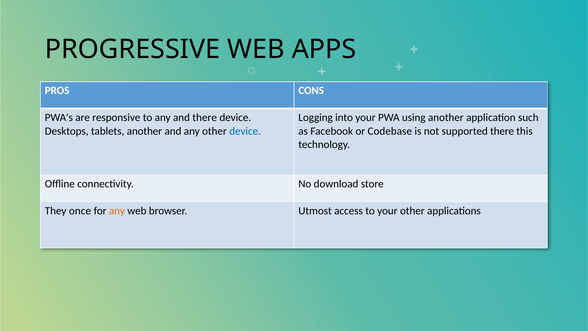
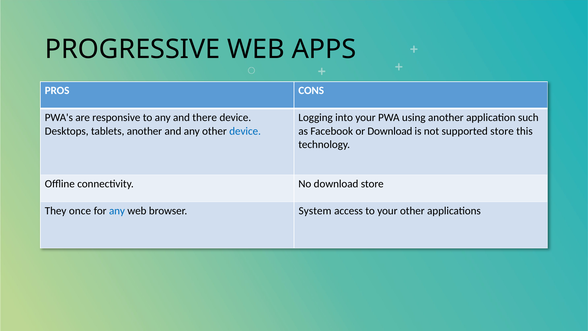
or Codebase: Codebase -> Download (390, 131)
supported there: there -> store (502, 131)
any colour: orange -> blue (117, 211)
Utmost: Utmost -> System (315, 211)
